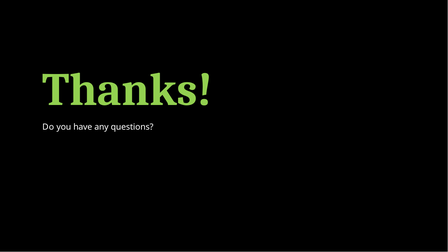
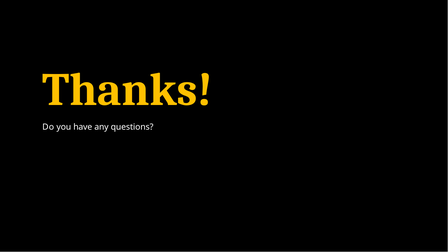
Thanks colour: light green -> yellow (128, 90)
